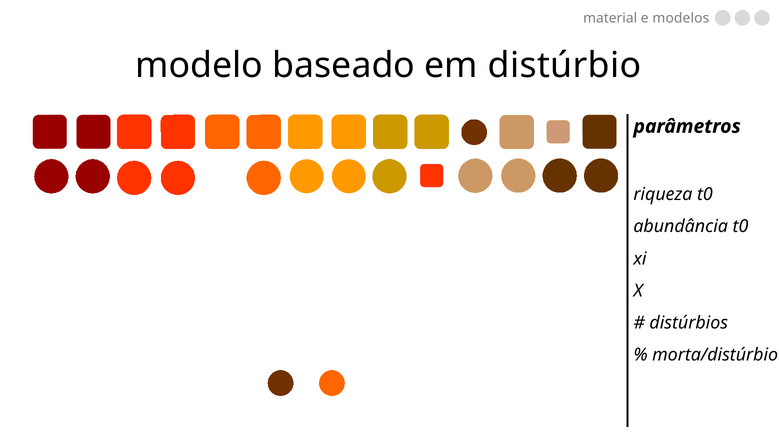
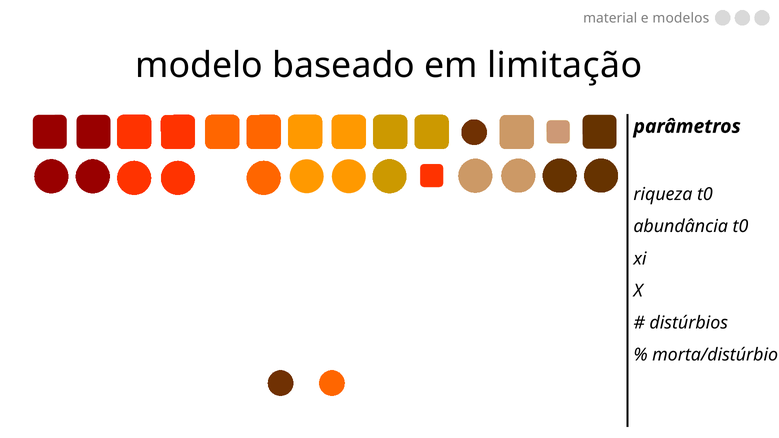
distúrbio: distúrbio -> limitação (565, 65)
